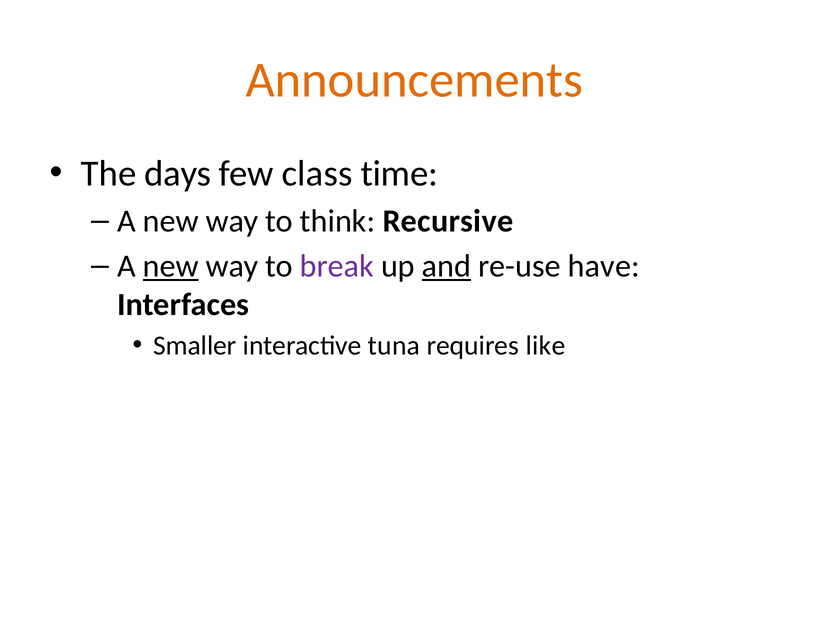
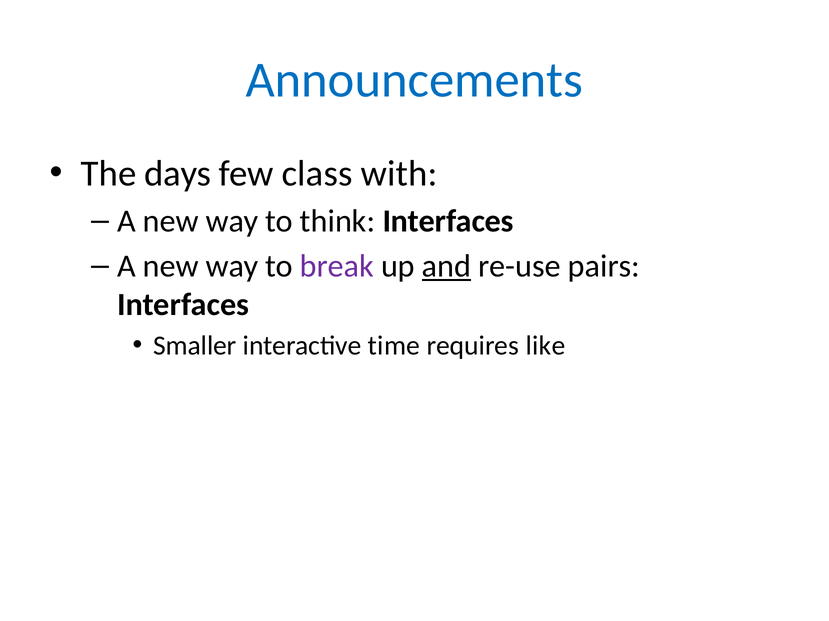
Announcements colour: orange -> blue (414, 80)
time: time -> with (399, 174)
think Recursive: Recursive -> Interfaces (448, 221)
new underline: present -> none (171, 267)
have: have -> pairs (604, 267)
tuna: tuna -> time (394, 346)
